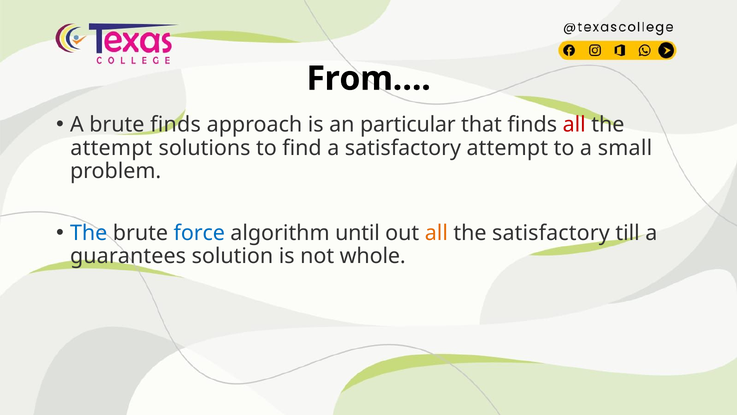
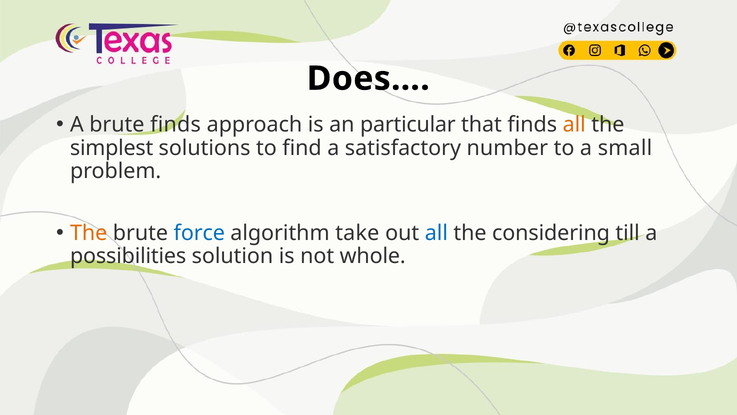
From…: From… -> Does… (368, 79)
all colour: red -> orange (574, 125)
attempt: attempt -> simplest (112, 148)
satisfactory attempt: attempt -> number (507, 148)
The colour: blue -> orange (89, 233)
until: until -> take (357, 233)
all colour: orange -> blue (436, 233)
the satisfactory: satisfactory -> considering (551, 233)
guarantees: guarantees -> possibilities (128, 256)
